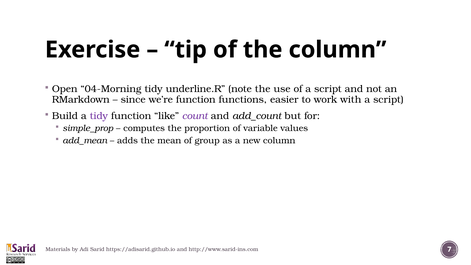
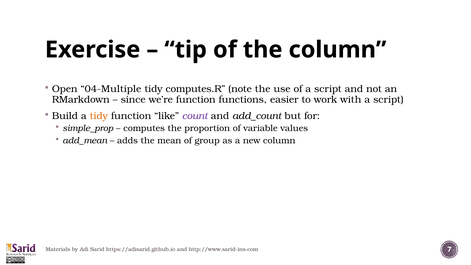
04-Morning: 04-Morning -> 04-Multiple (111, 89)
underline.R: underline.R -> computes.R (195, 89)
tidy colour: purple -> orange (99, 116)
